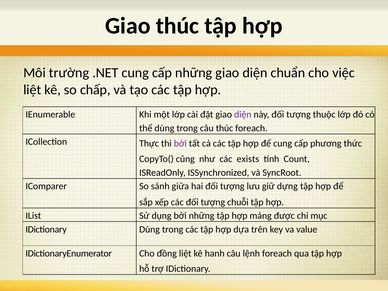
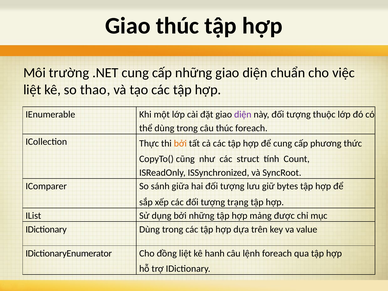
chấp: chấp -> thao (95, 90)
bởi colour: purple -> orange (180, 144)
exists: exists -> struct (248, 159)
dựng: dựng -> bytes (287, 186)
chuỗi: chuỗi -> trạng (238, 202)
